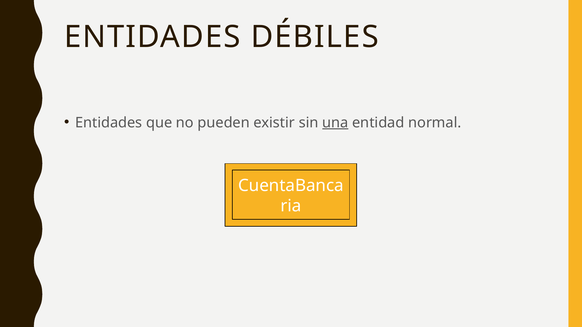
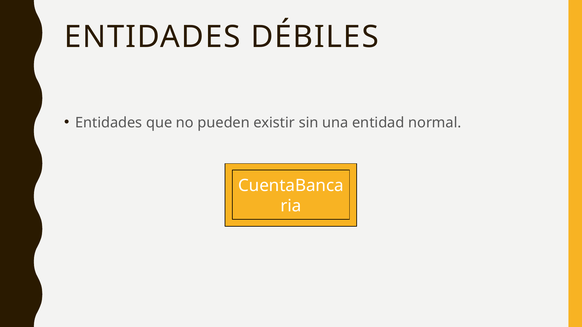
una underline: present -> none (335, 123)
